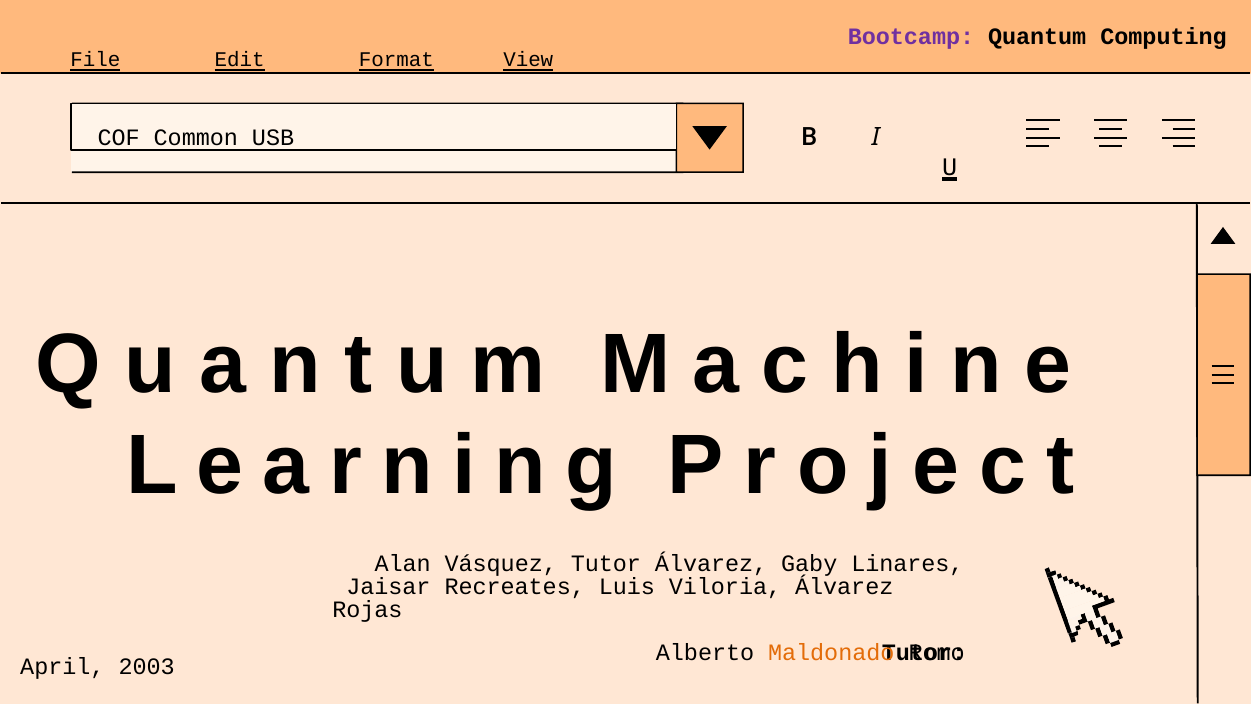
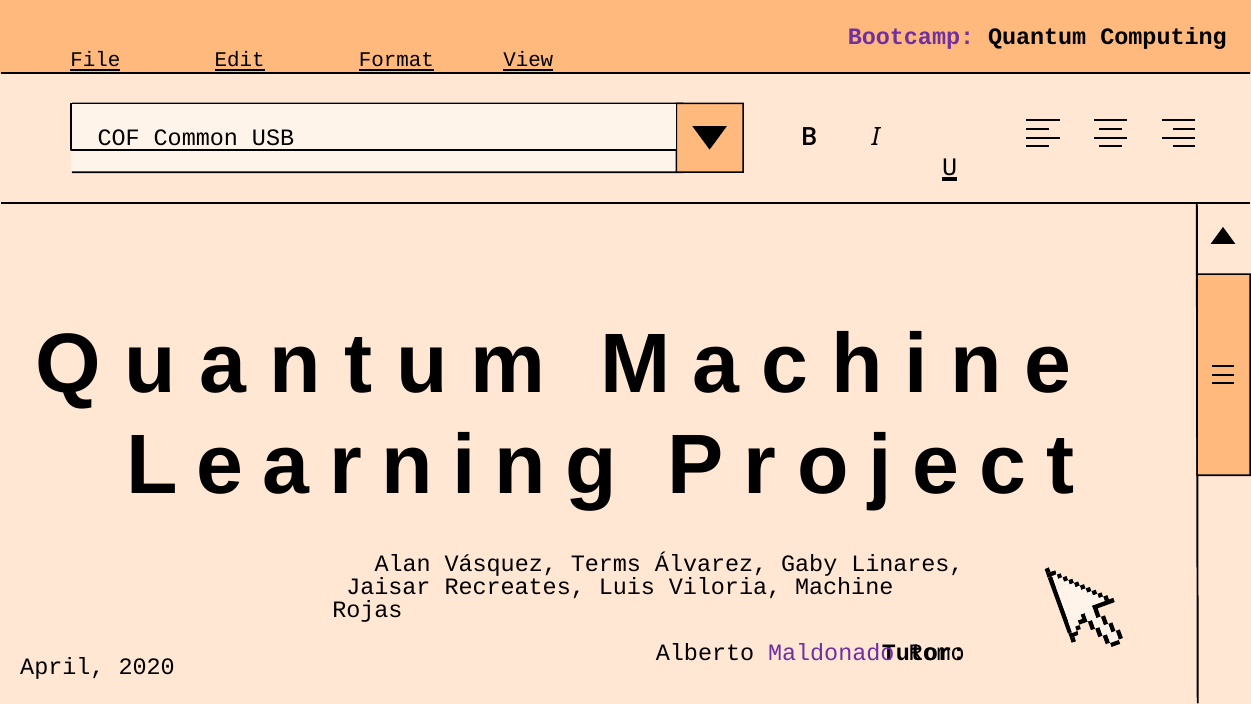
Vásquez Tutor: Tutor -> Terms (606, 564)
Viloria Álvarez: Álvarez -> Machine (844, 587)
Maldonado colour: orange -> purple (831, 652)
2003: 2003 -> 2020 (147, 666)
